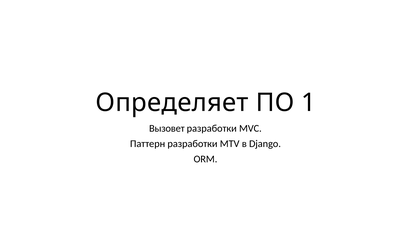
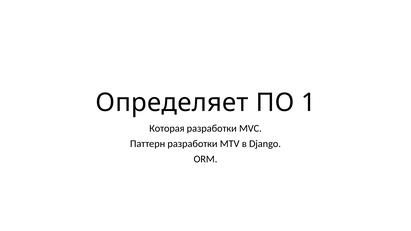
Вызовет: Вызовет -> Которая (167, 128)
